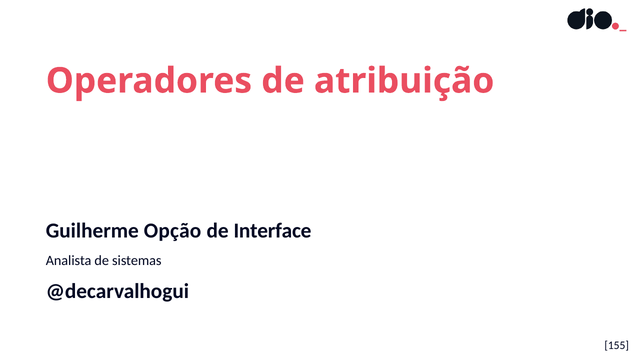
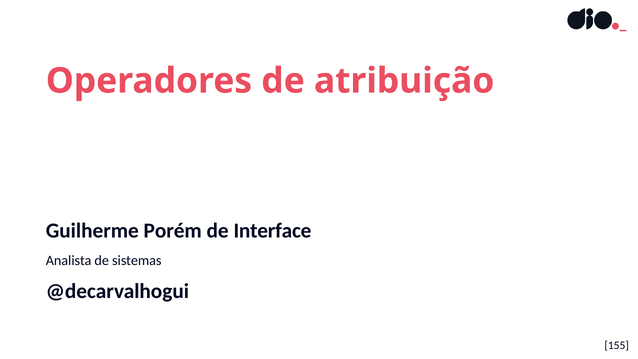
Opção: Opção -> Porém (173, 231)
